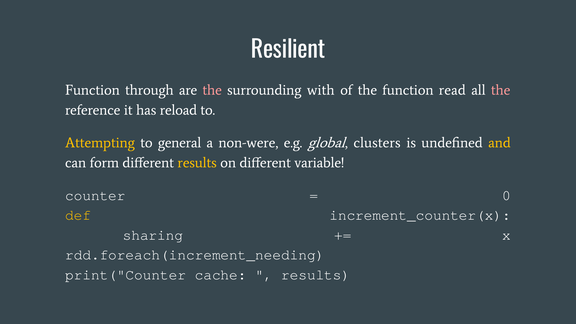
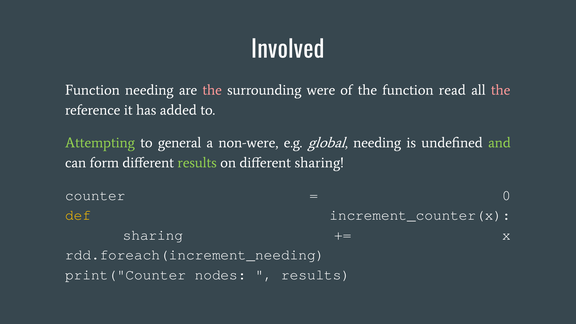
Resilient: Resilient -> Involved (288, 50)
Function through: through -> needing (149, 90)
with: with -> were (321, 90)
reload: reload -> added (178, 110)
Attempting colour: yellow -> light green (100, 143)
global clusters: clusters -> needing (377, 143)
and colour: yellow -> light green (499, 143)
results colour: yellow -> light green (197, 163)
different variable: variable -> sharing (319, 163)
cache: cache -> nodes (221, 275)
